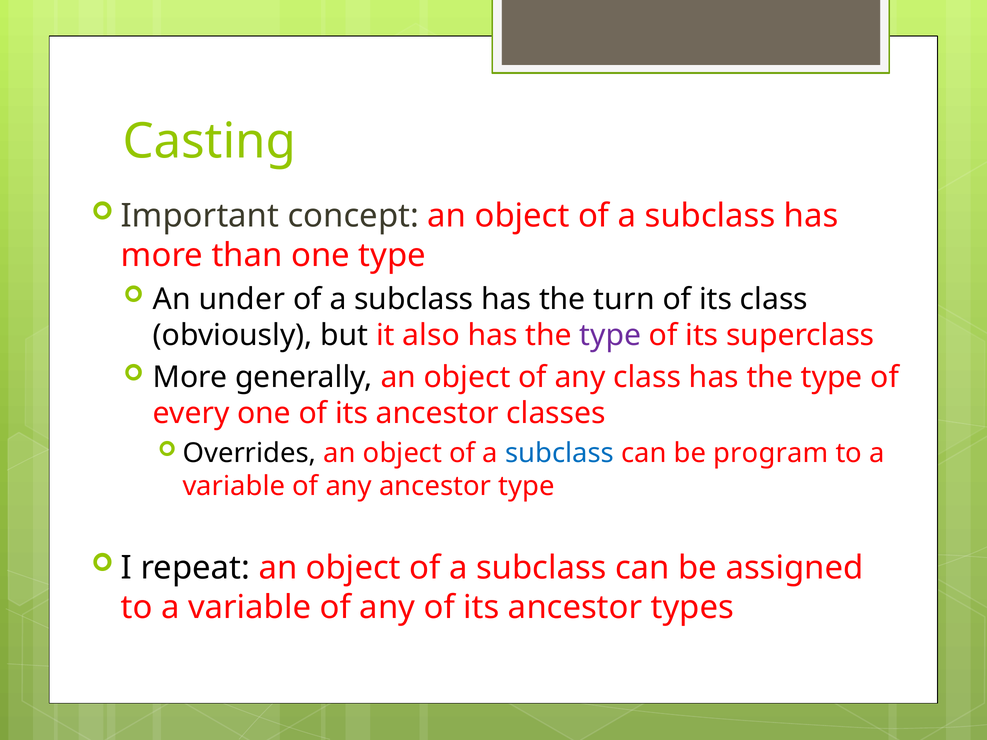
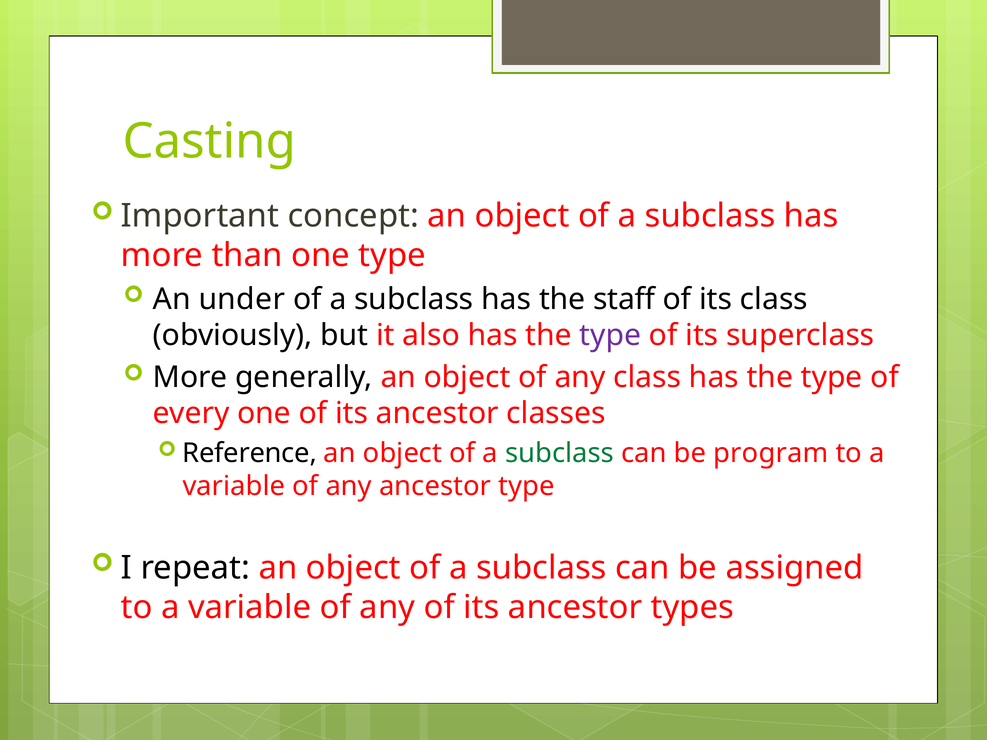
turn: turn -> staff (624, 299)
Overrides: Overrides -> Reference (250, 454)
subclass colour: blue -> green (559, 454)
